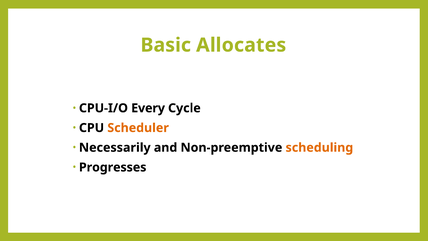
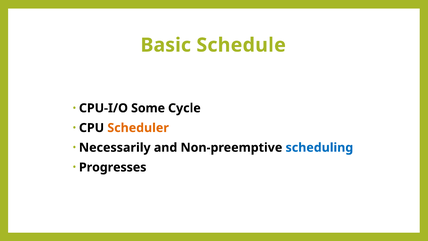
Allocates: Allocates -> Schedule (241, 45)
Every: Every -> Some (148, 108)
scheduling colour: orange -> blue (319, 147)
